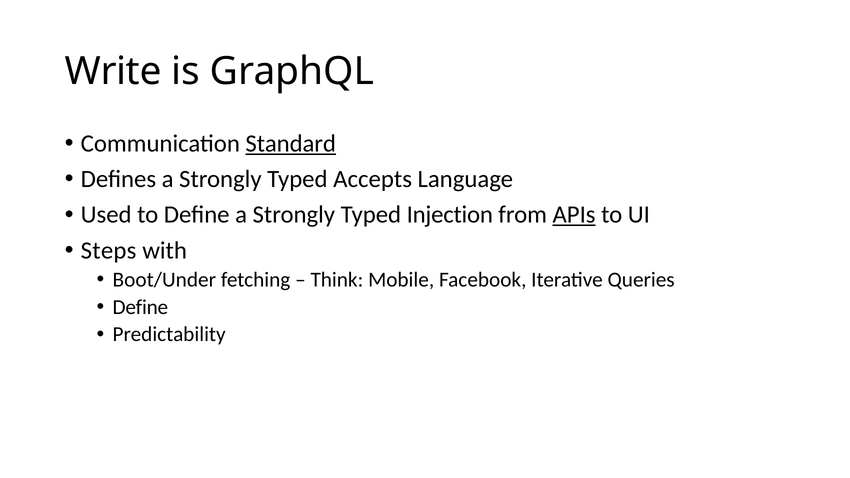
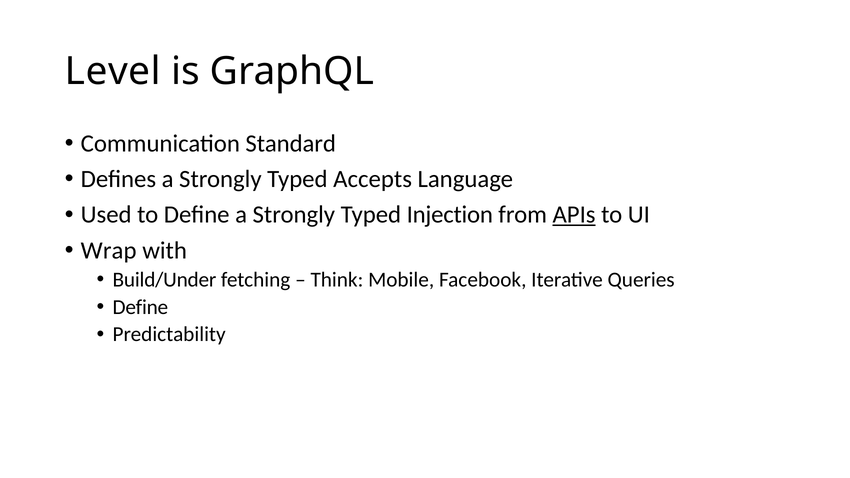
Write: Write -> Level (113, 71)
Standard underline: present -> none (291, 144)
Steps: Steps -> Wrap (109, 250)
Boot/Under: Boot/Under -> Build/Under (164, 280)
